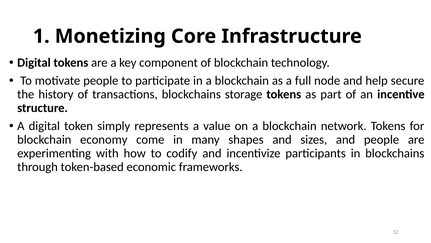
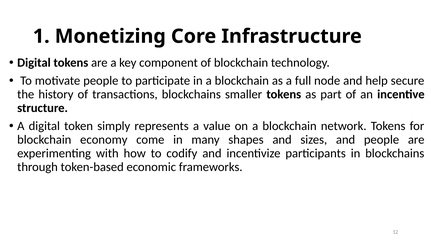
storage: storage -> smaller (244, 94)
